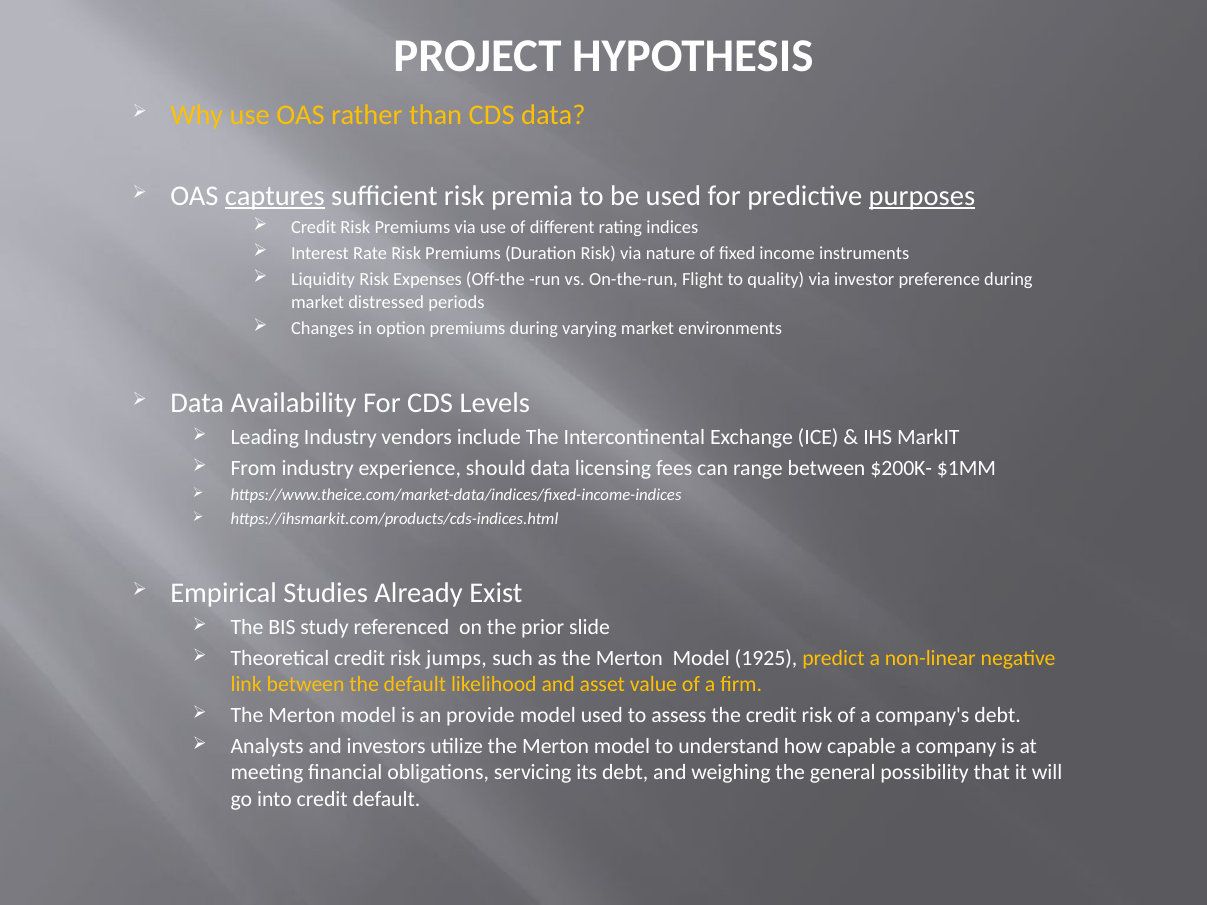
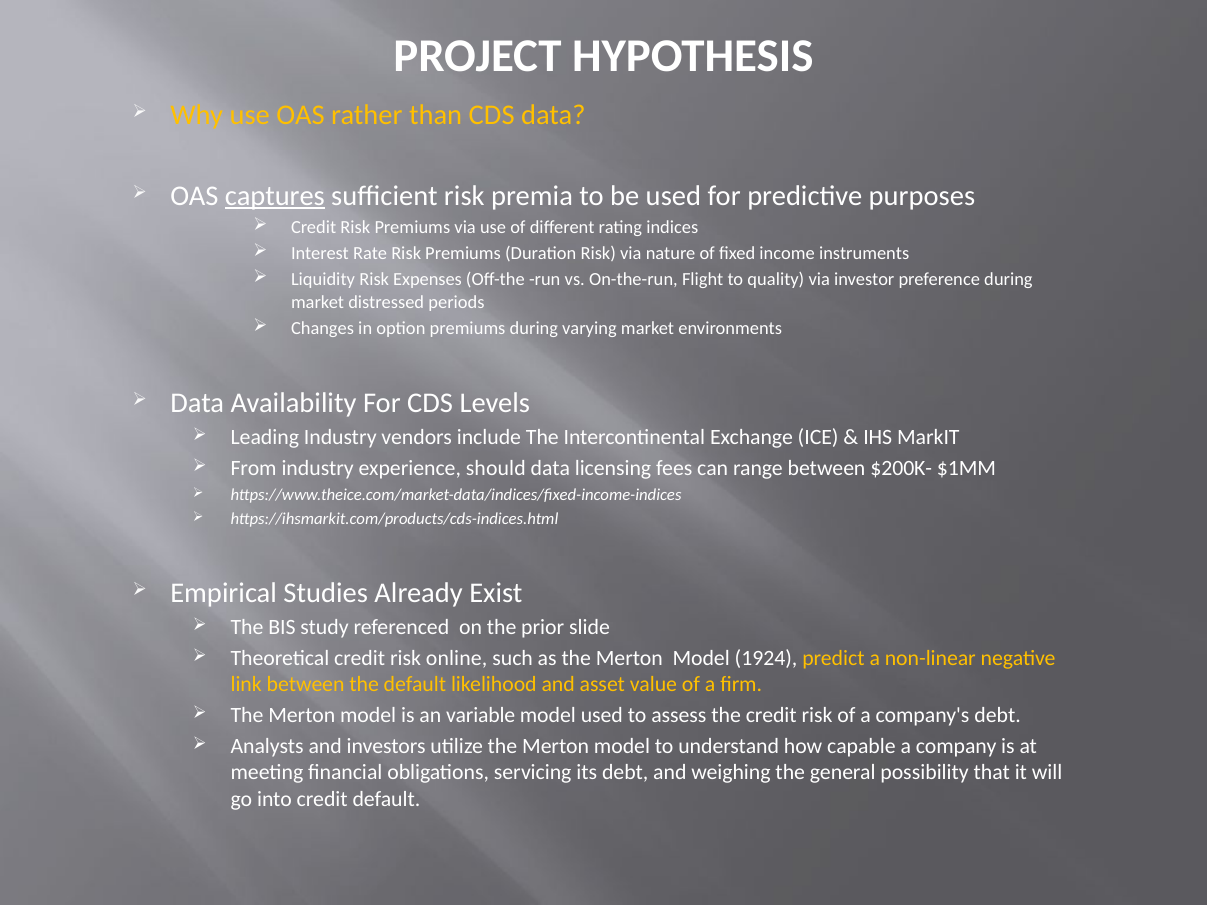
purposes underline: present -> none (922, 196)
jumps: jumps -> online (457, 659)
1925: 1925 -> 1924 (766, 659)
provide: provide -> variable (481, 716)
